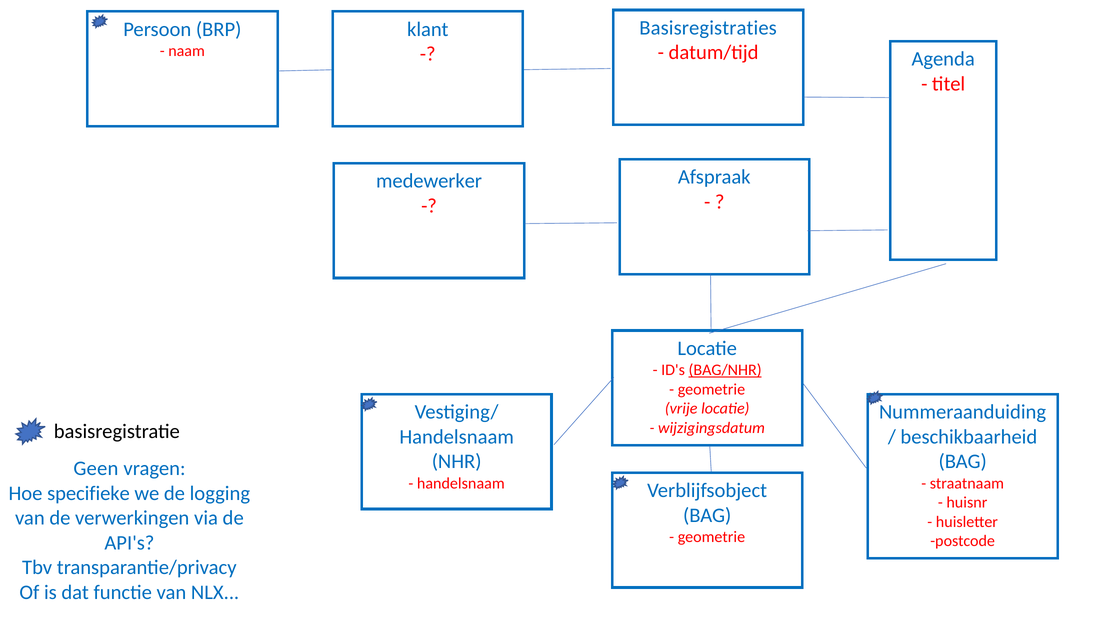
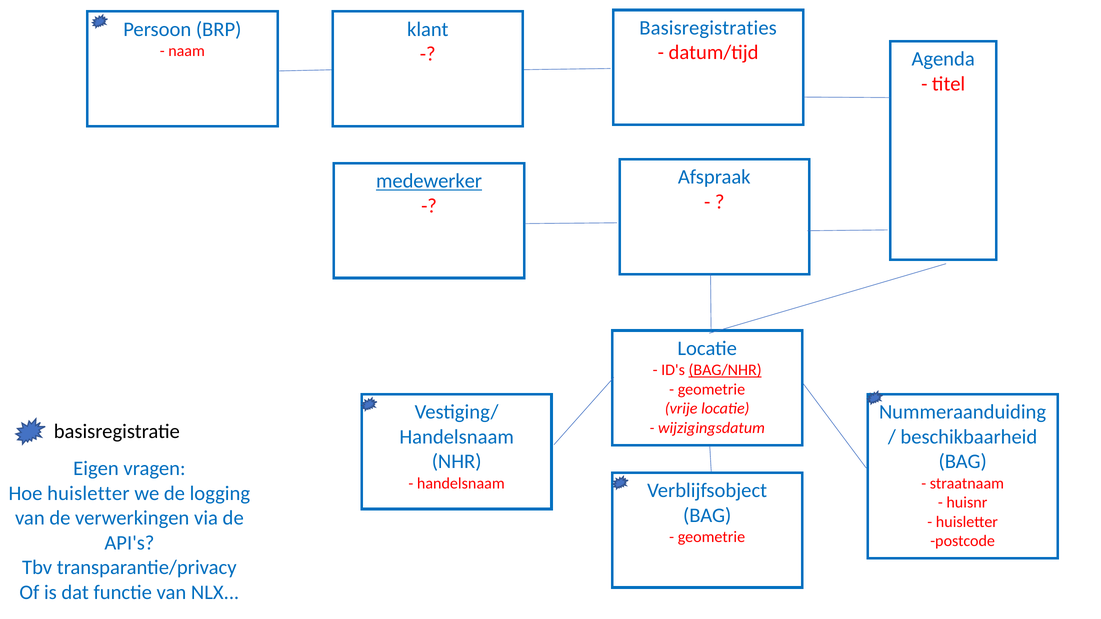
medewerker underline: none -> present (429, 181)
Geen: Geen -> Eigen (96, 469)
Hoe specifieke: specifieke -> huisletter (88, 494)
